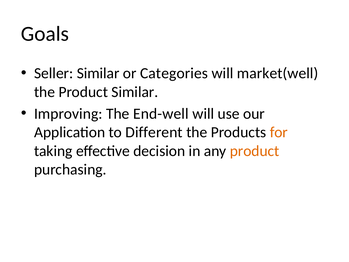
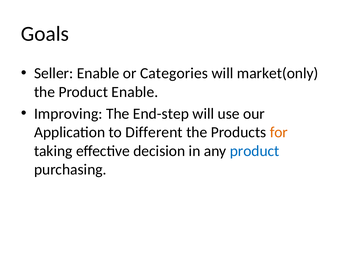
Seller Similar: Similar -> Enable (98, 73)
market(well: market(well -> market(only (278, 73)
Product Similar: Similar -> Enable (135, 92)
End-well: End-well -> End-step (161, 114)
product colour: orange -> blue (255, 151)
